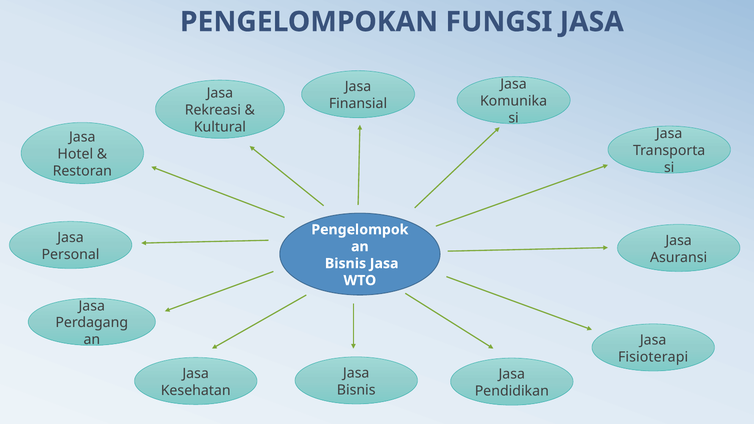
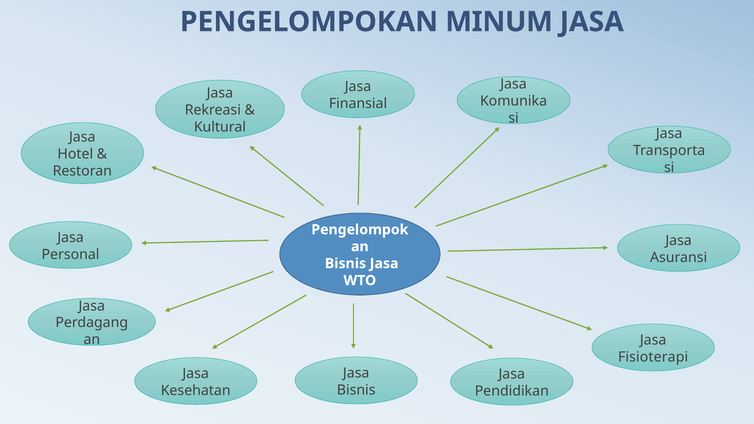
FUNGSI: FUNGSI -> MINUM (499, 22)
